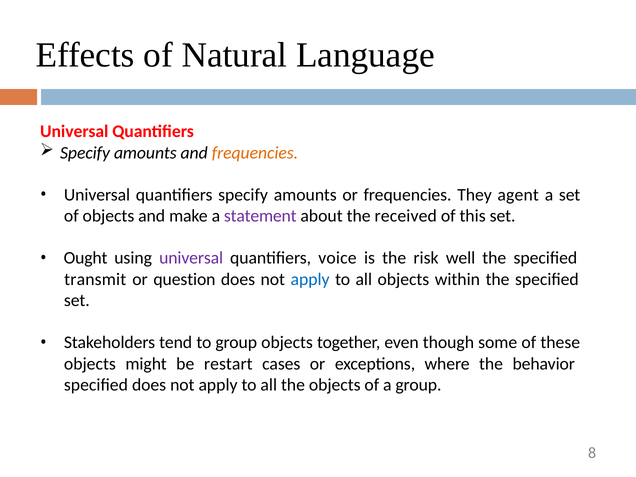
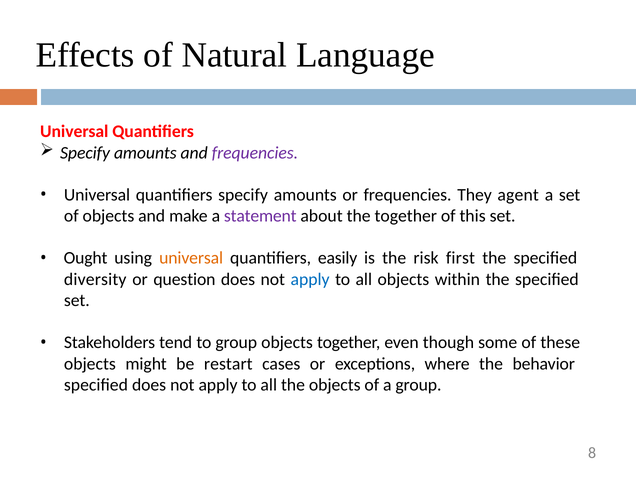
frequencies colour: orange -> purple (255, 153)
the received: received -> together (406, 216)
universal colour: purple -> orange (191, 258)
voice: voice -> easily (338, 258)
well: well -> first (460, 258)
transmit: transmit -> diversity (95, 279)
